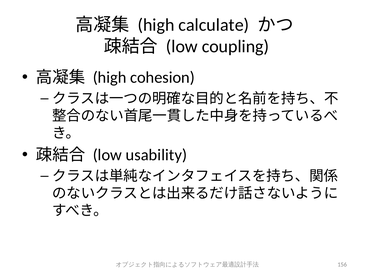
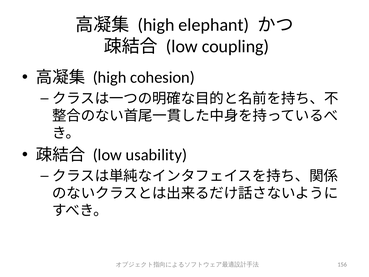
calculate: calculate -> elephant (214, 25)
